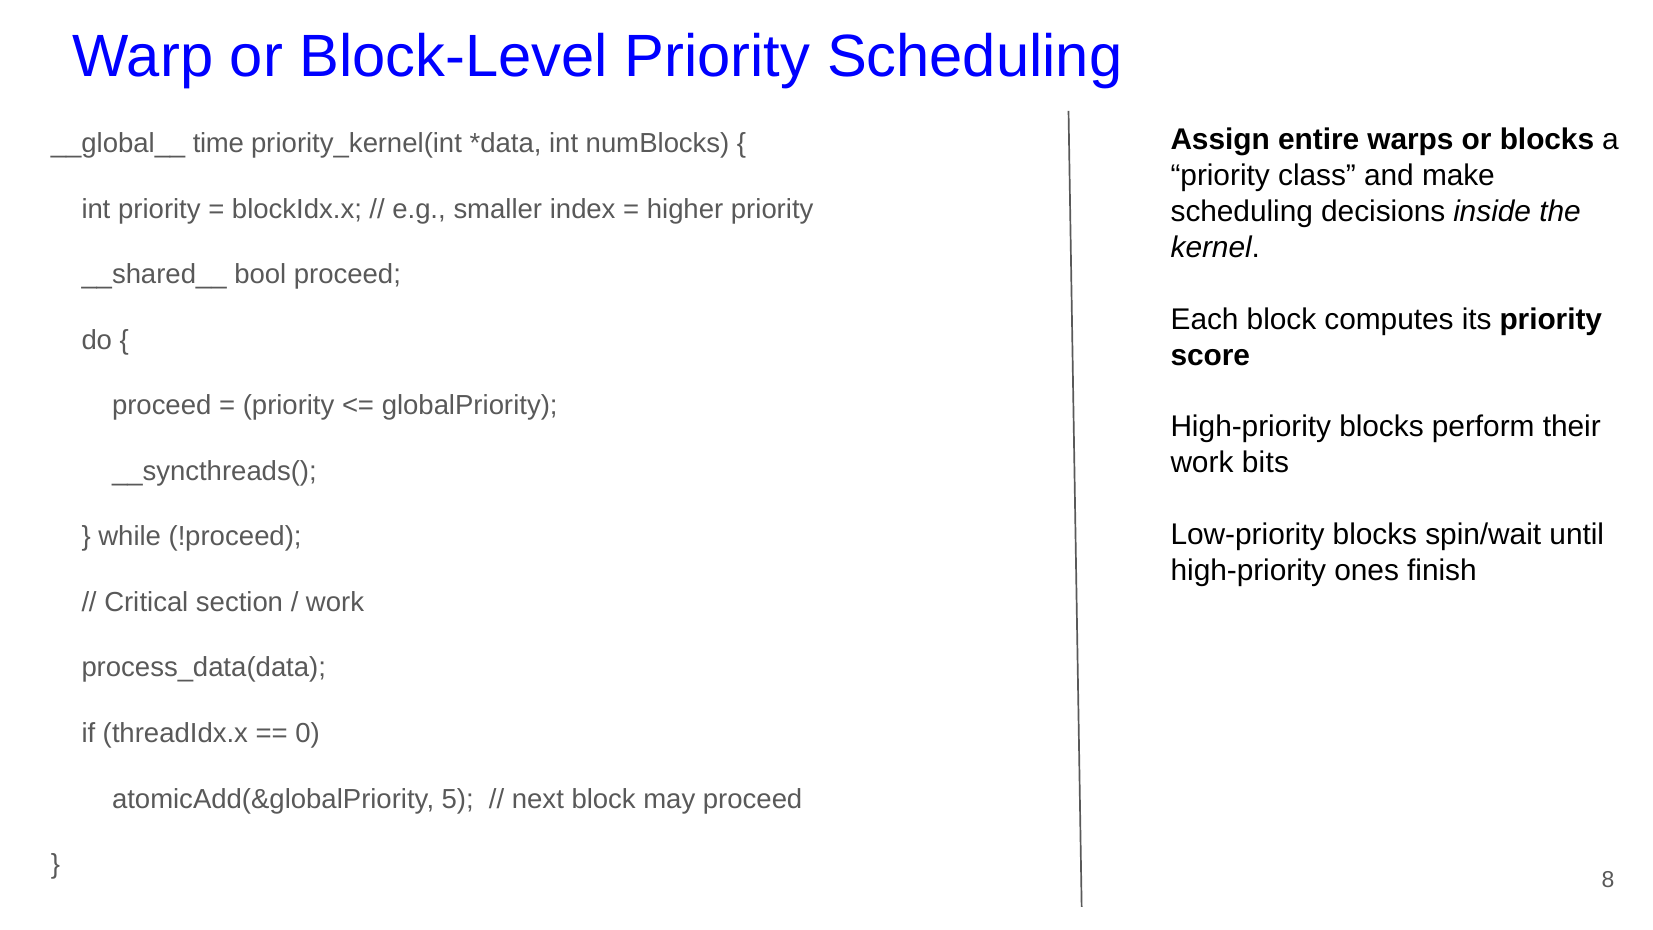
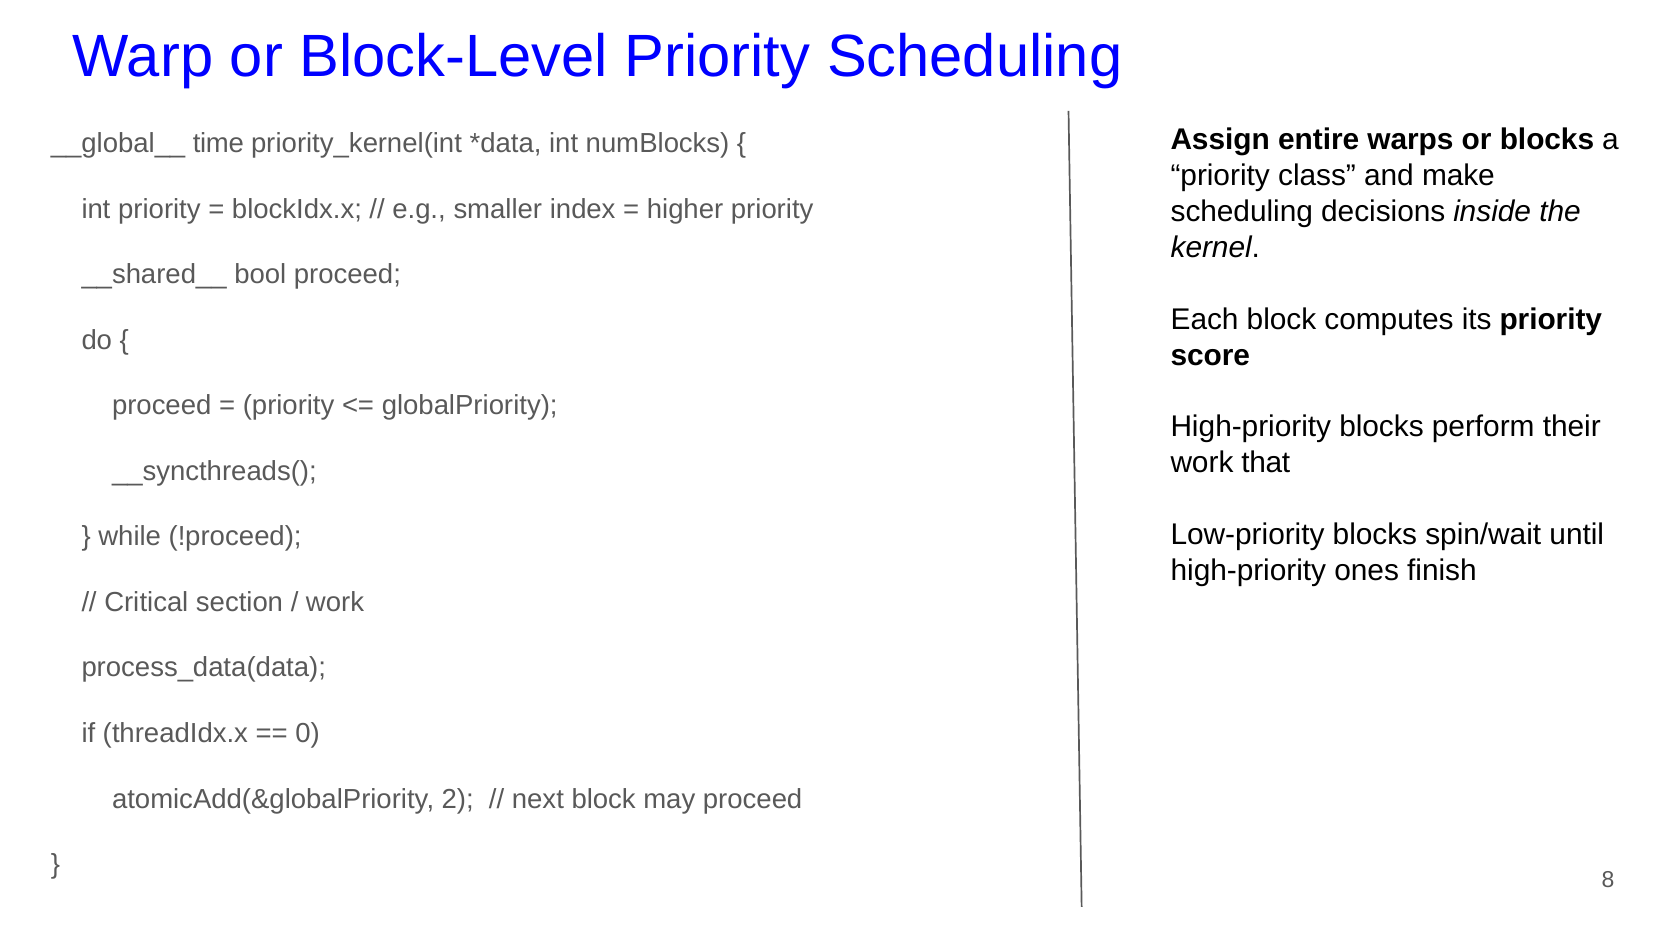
bits: bits -> that (1266, 463)
5: 5 -> 2 (458, 799)
